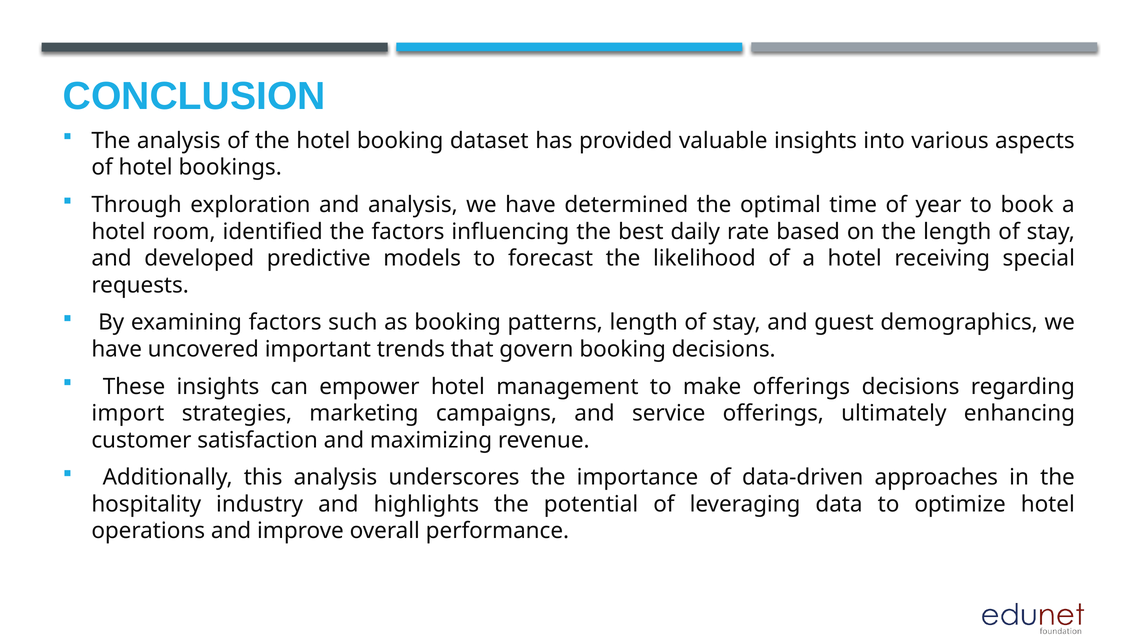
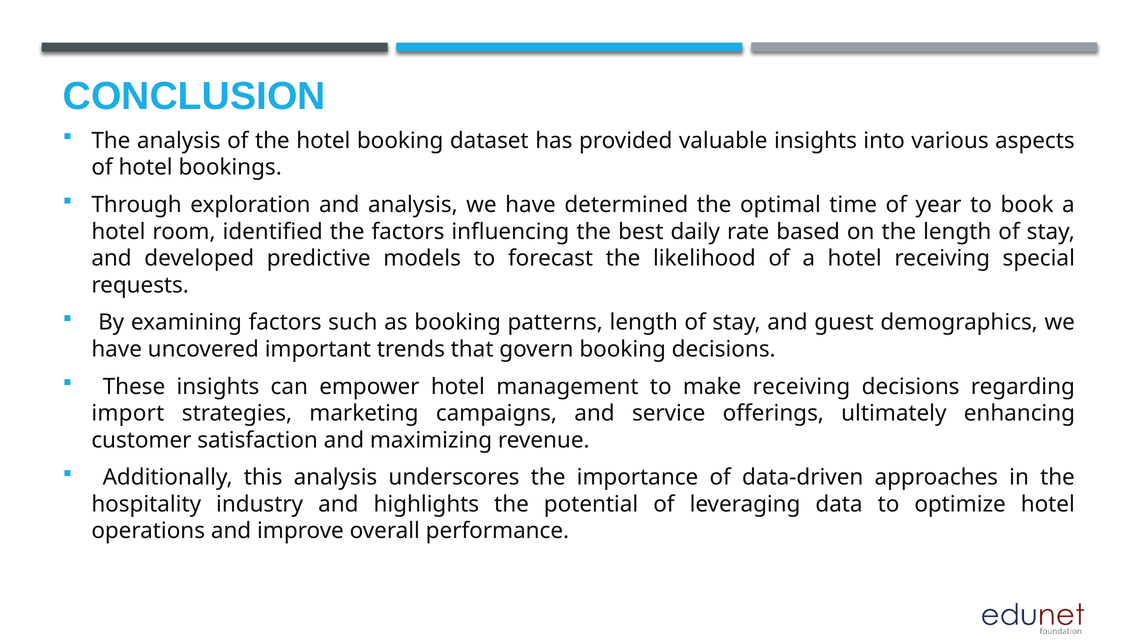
make offerings: offerings -> receiving (801, 386)
